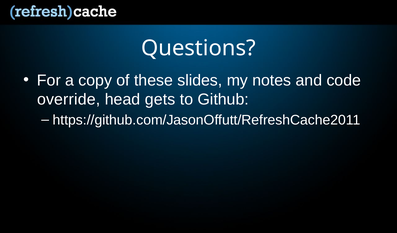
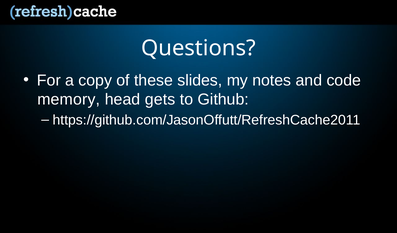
override: override -> memory (69, 100)
